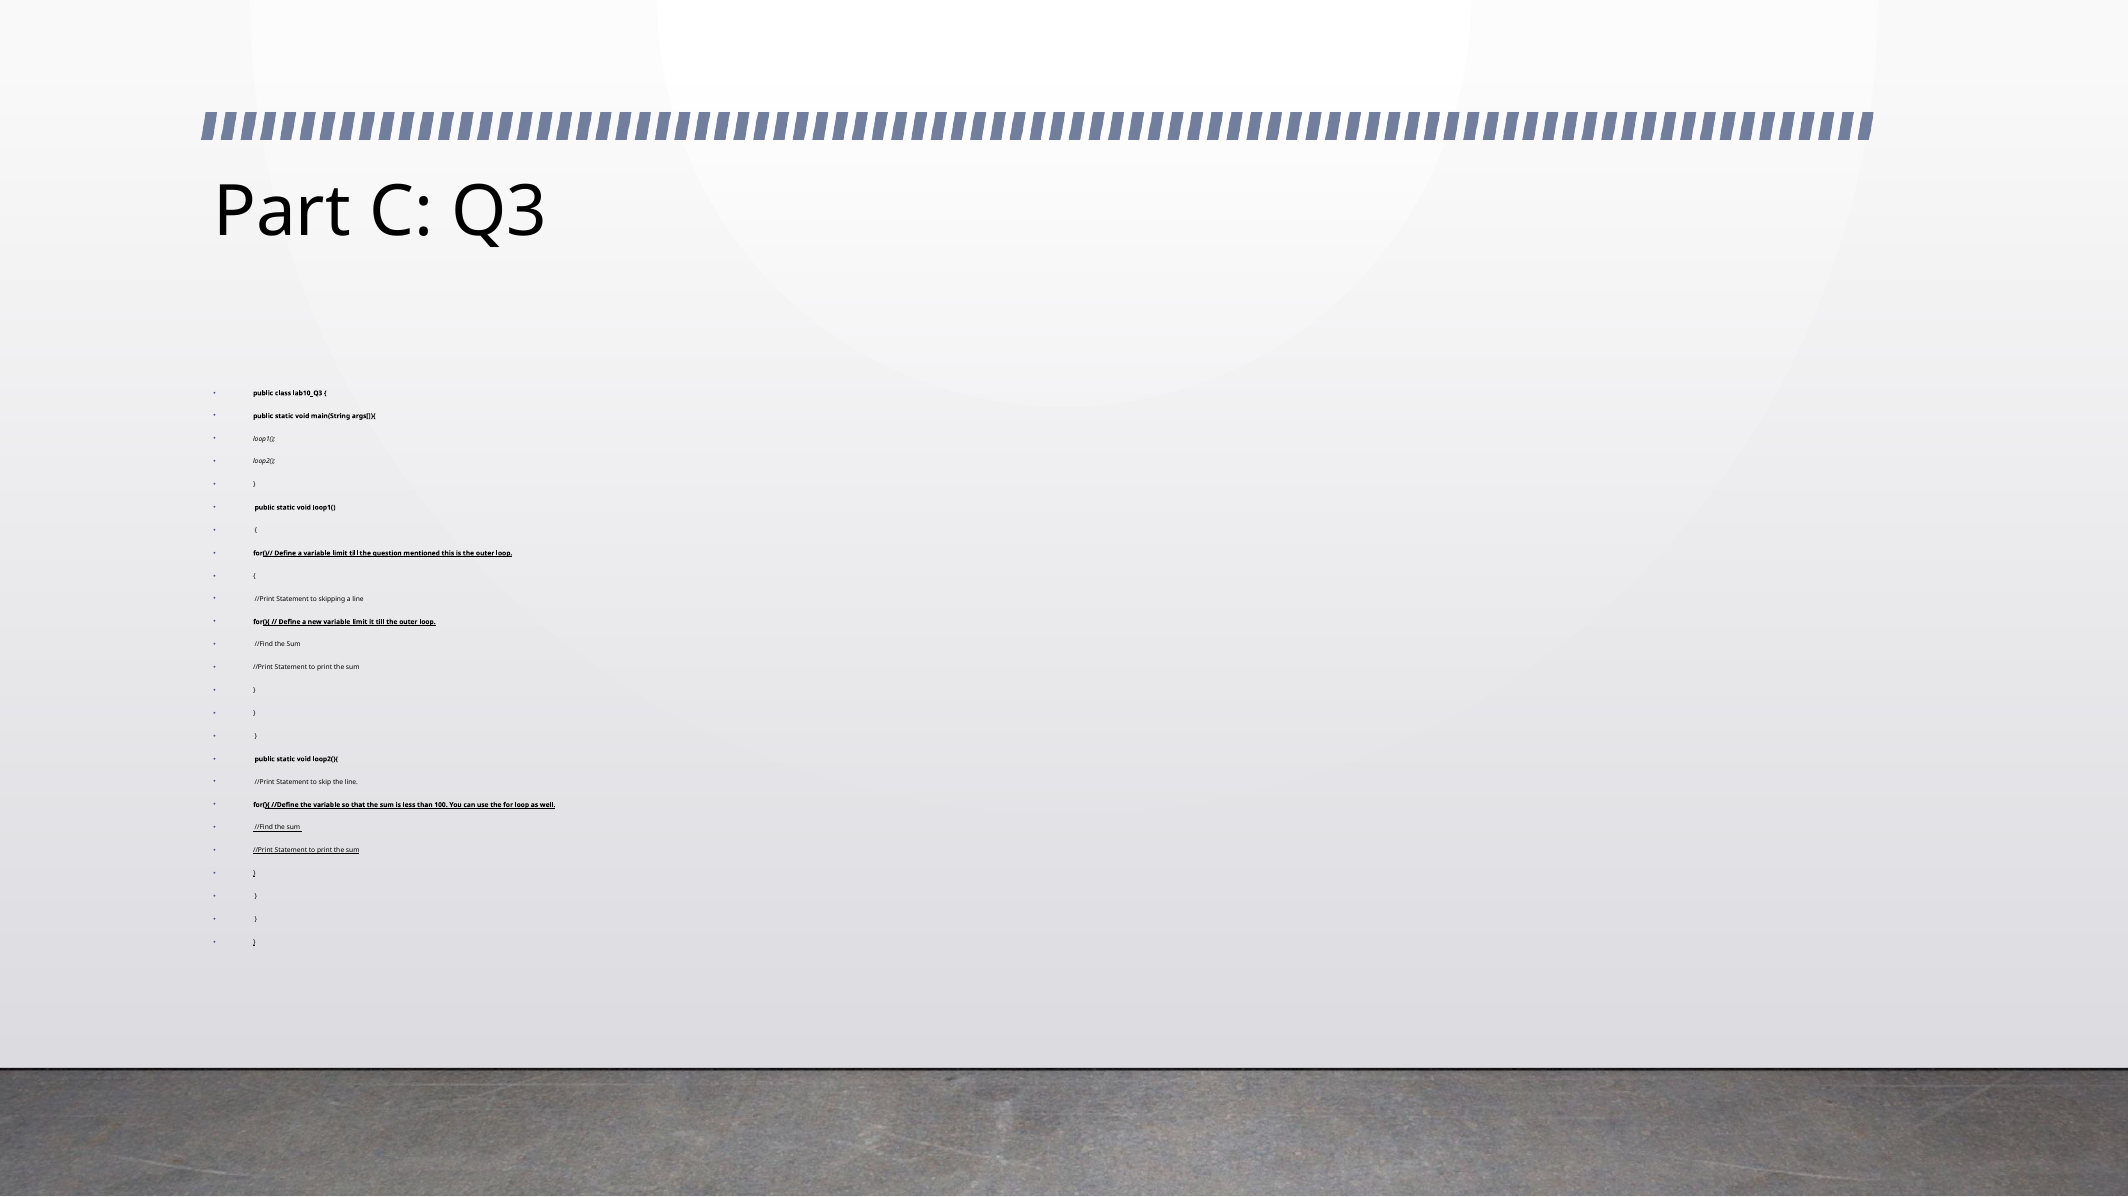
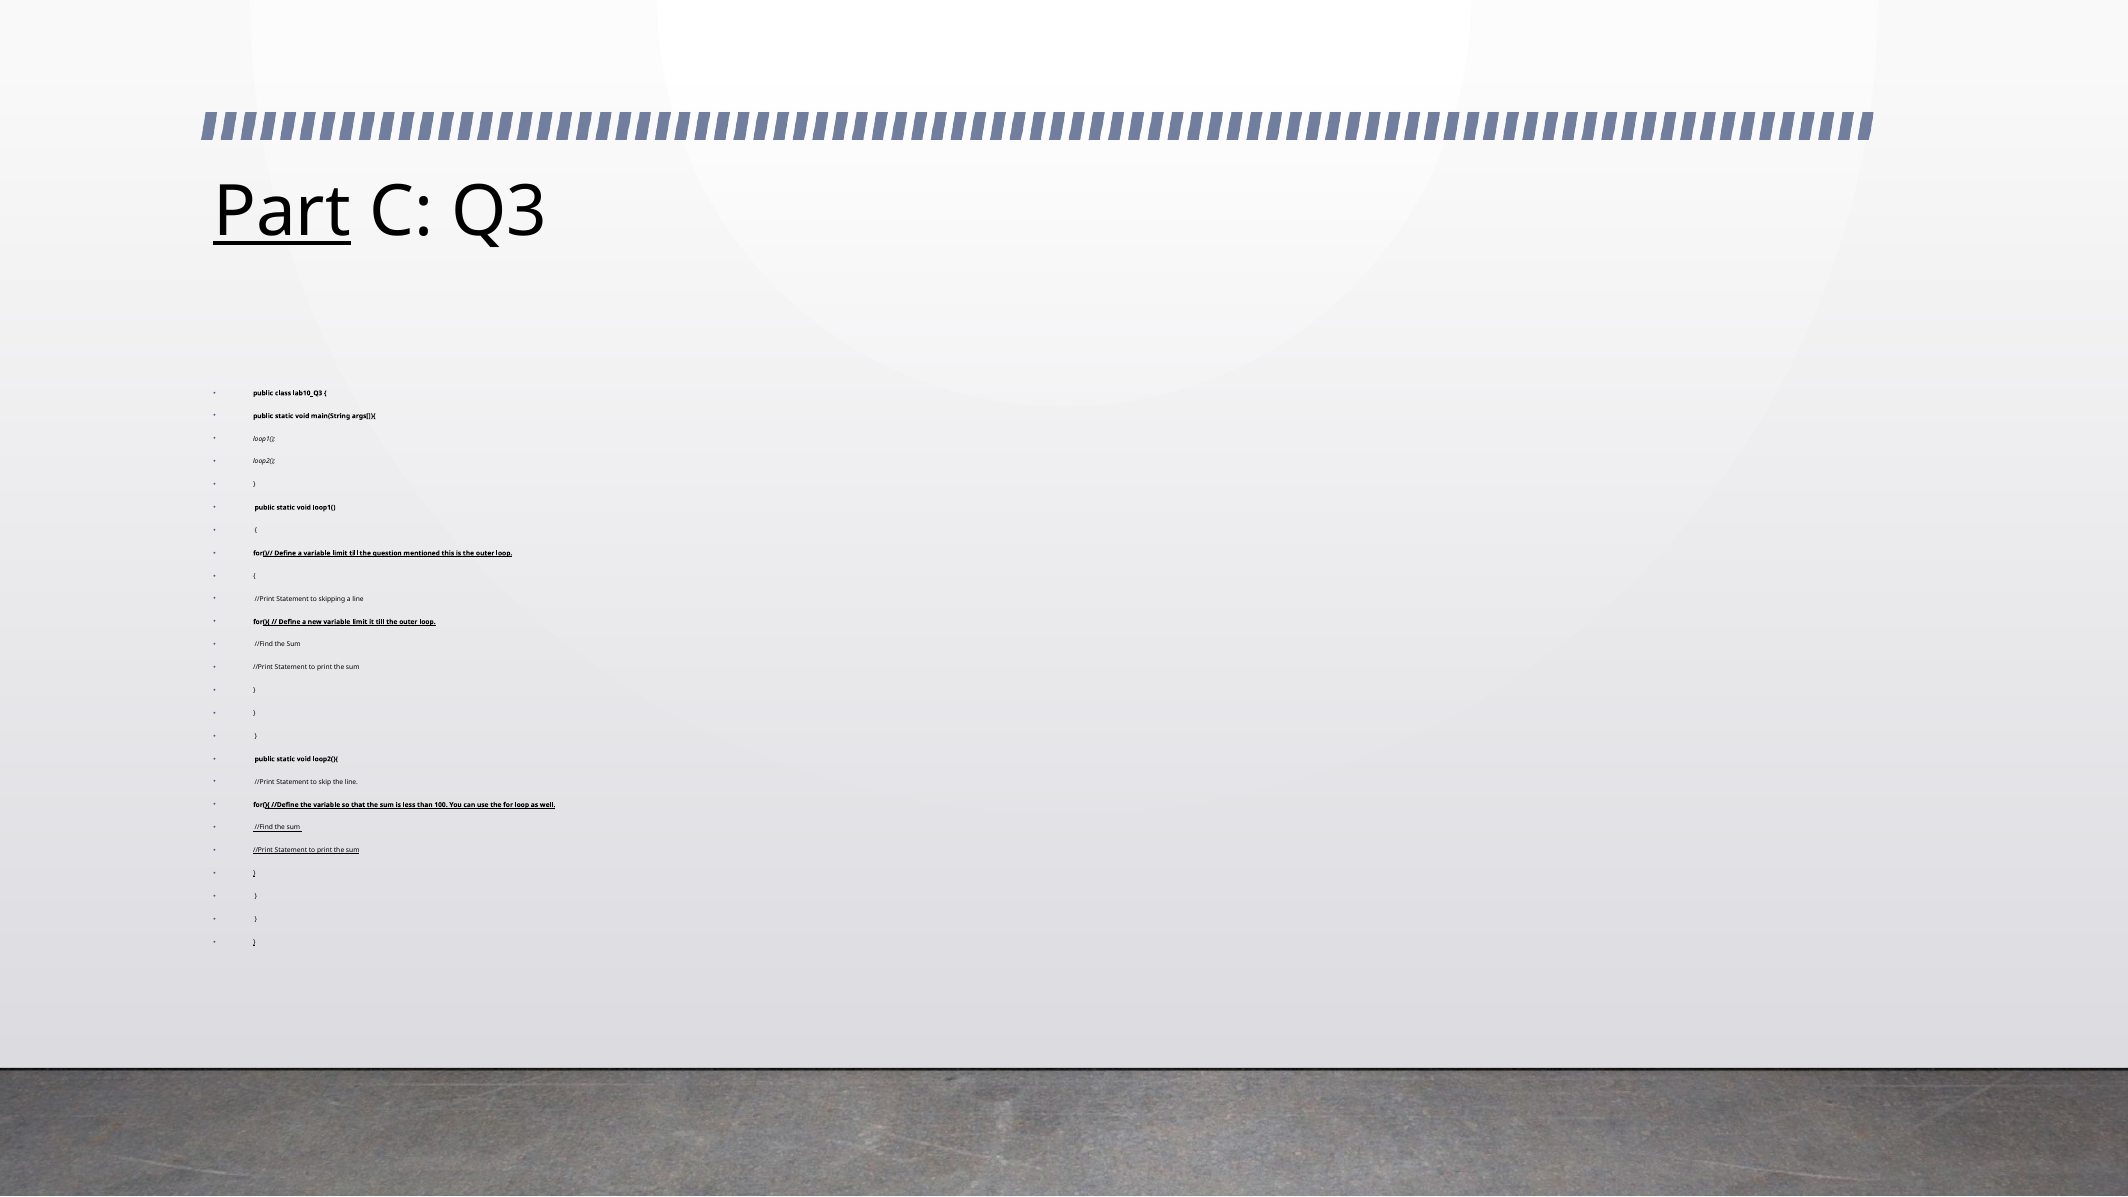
Part underline: none -> present (282, 212)
